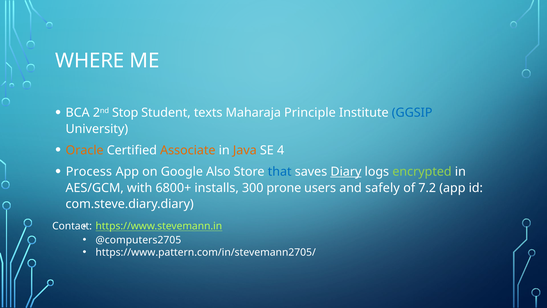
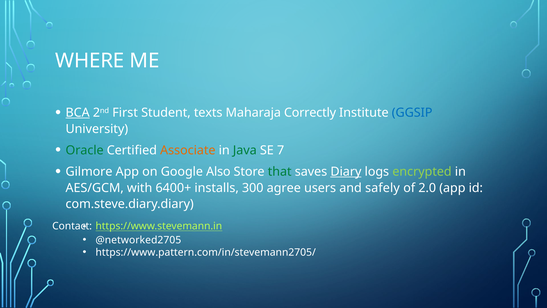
BCA underline: none -> present (78, 113)
Stop: Stop -> First (125, 113)
Principle: Principle -> Correctly (310, 113)
Oracle colour: orange -> green (85, 150)
Java colour: orange -> green (245, 150)
4: 4 -> 7 (281, 150)
Process: Process -> Gilmore (89, 172)
that colour: blue -> green (280, 172)
6800+: 6800+ -> 6400+ (173, 188)
prone: prone -> agree (284, 188)
7.2: 7.2 -> 2.0 (427, 188)
@computers2705: @computers2705 -> @networked2705 (138, 240)
